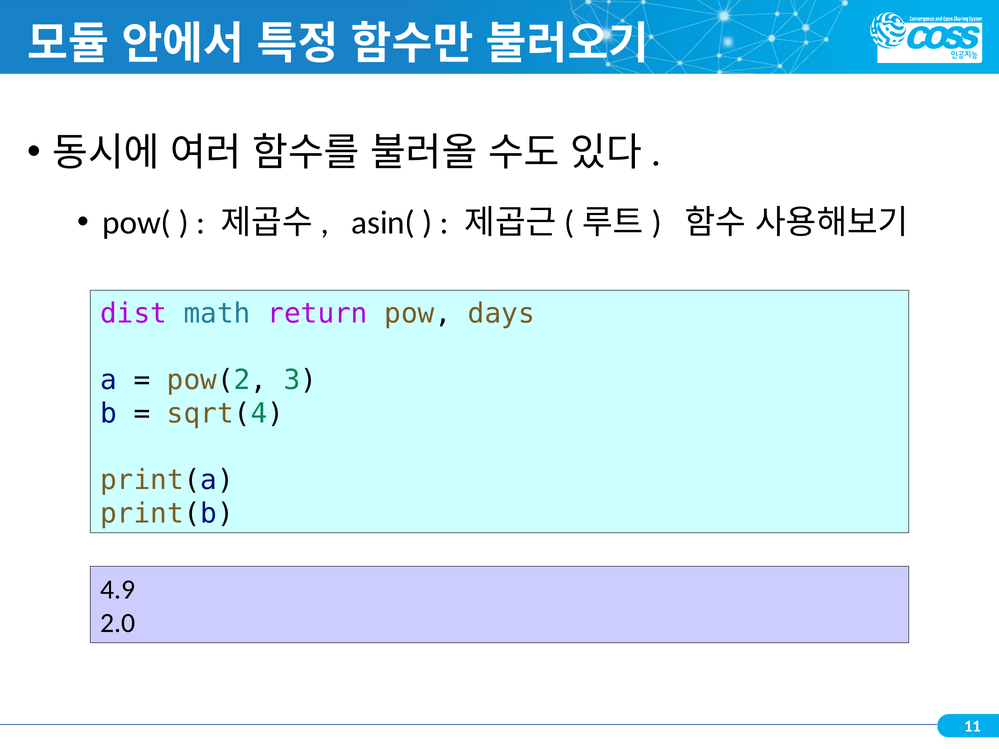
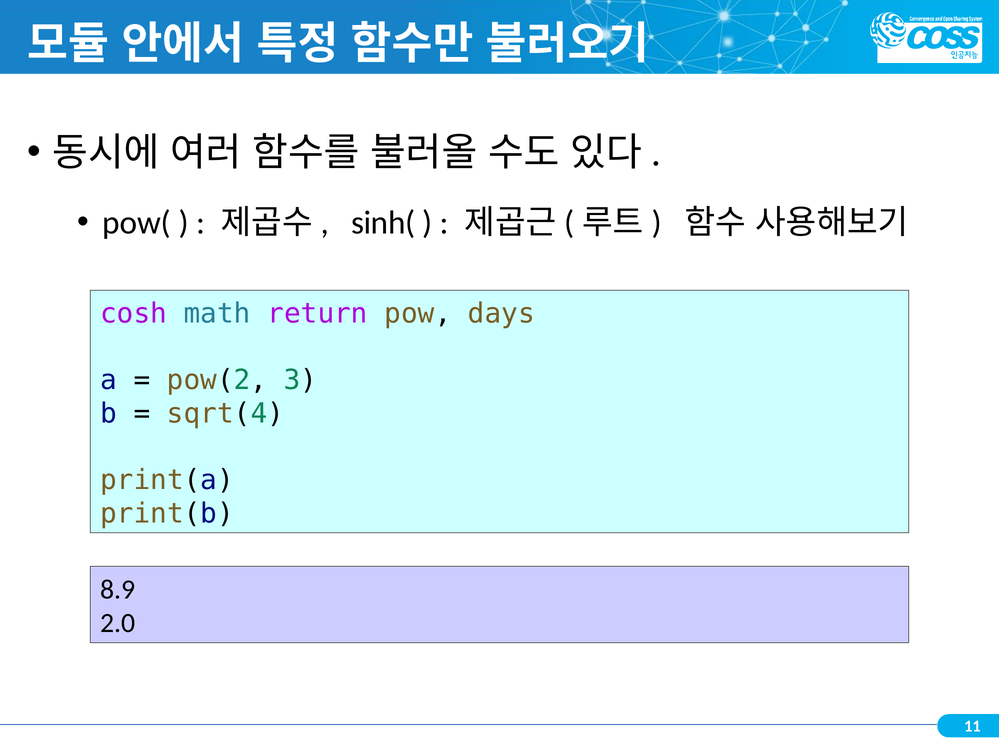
asin(: asin( -> sinh( (383, 223)
dist: dist -> cosh (134, 314)
4.9: 4.9 -> 8.9 (118, 590)
